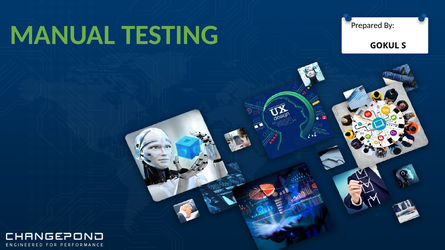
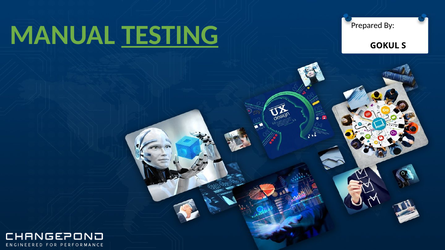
TESTING underline: none -> present (170, 35)
